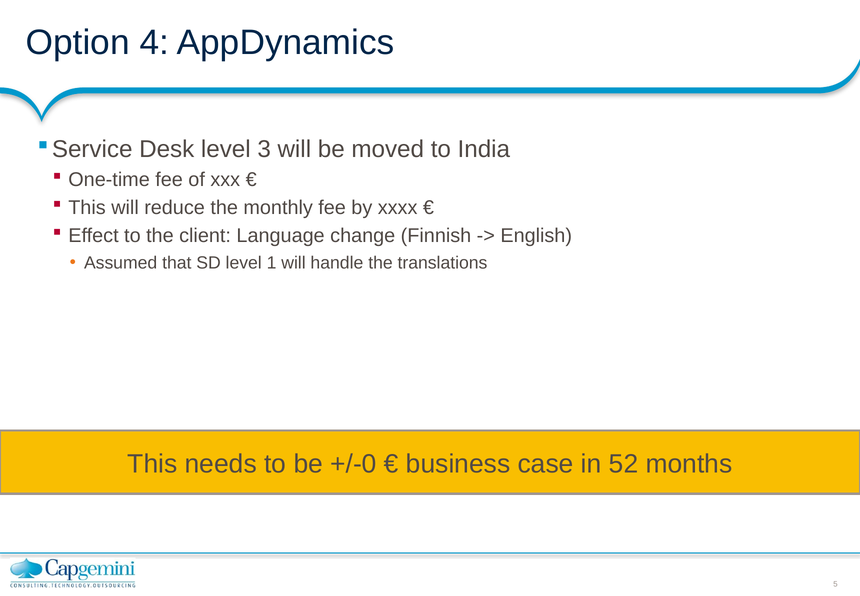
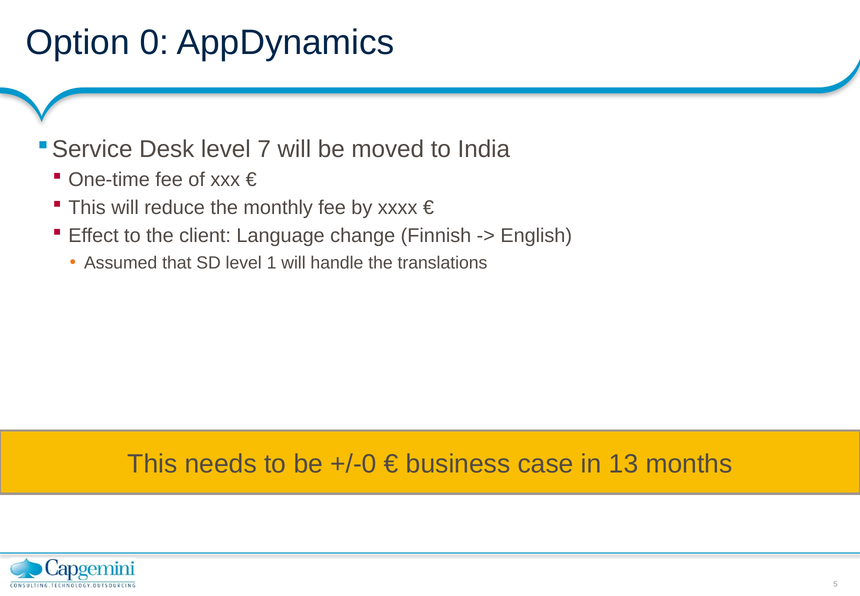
4: 4 -> 0 (154, 43)
3: 3 -> 7 (264, 149)
52: 52 -> 13 (624, 463)
